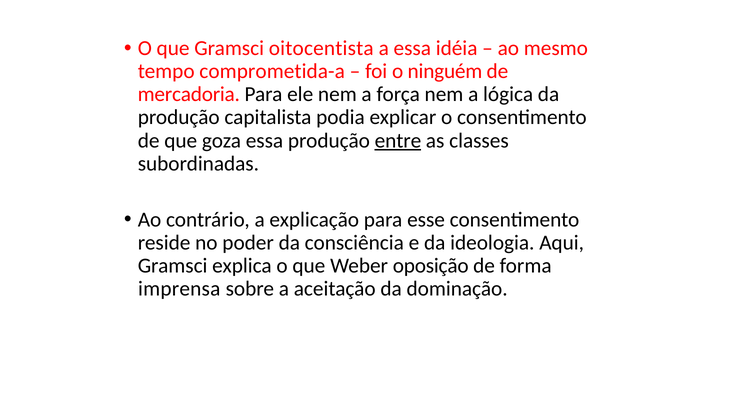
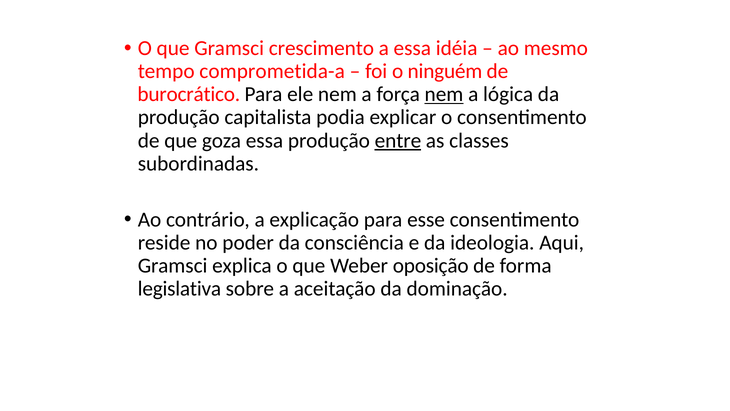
oitocentista: oitocentista -> crescimento (321, 48)
mercadoria: mercadoria -> burocrático (189, 94)
nem underline: none -> present (444, 94)
imprensa: imprensa -> legislativa (179, 289)
